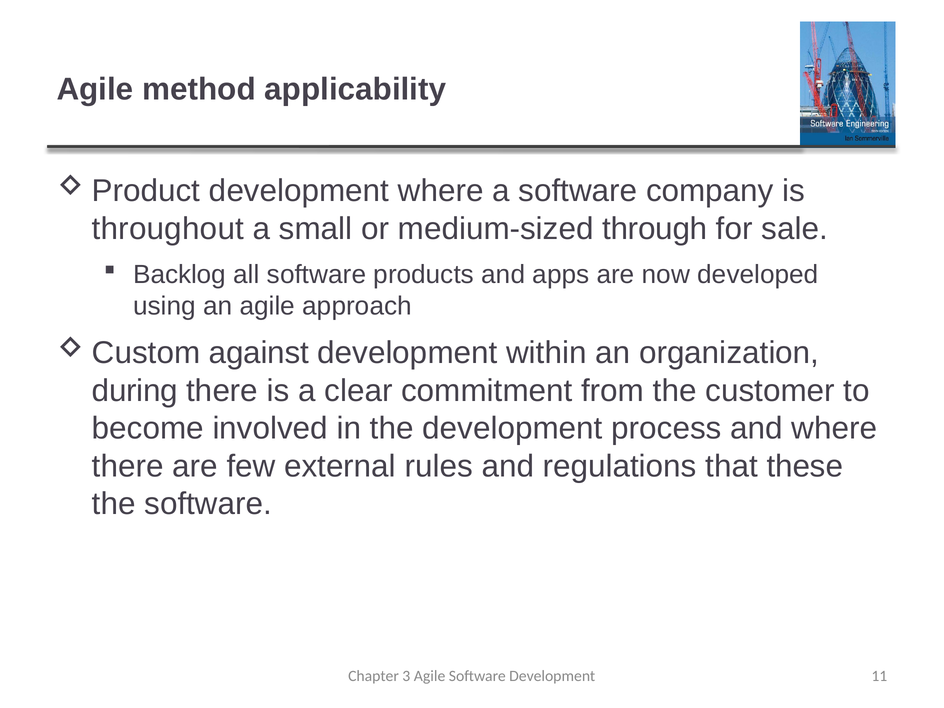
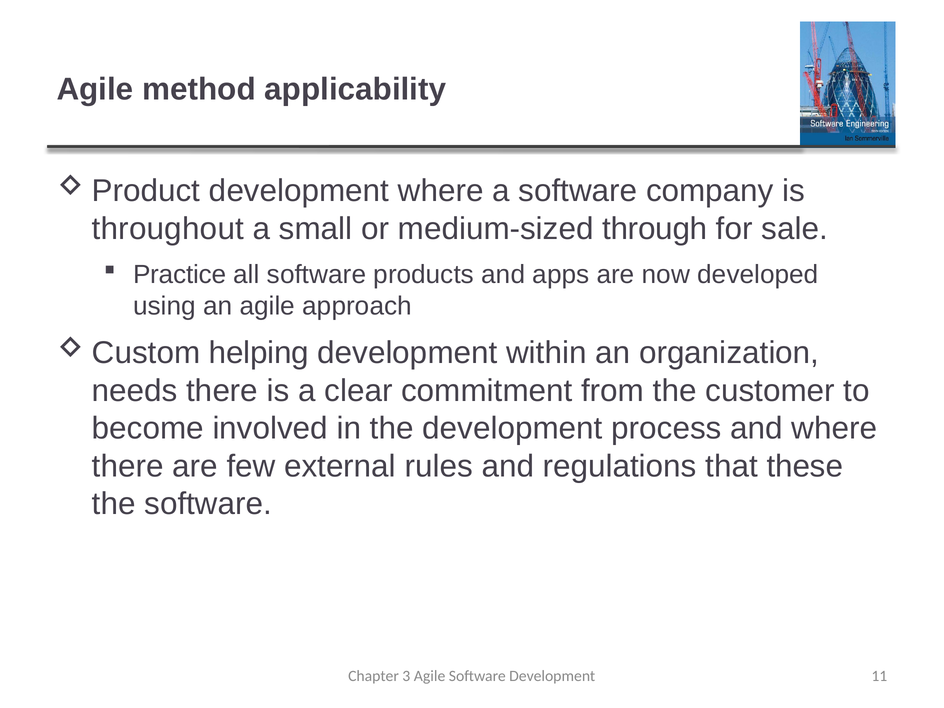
Backlog: Backlog -> Practice (180, 275)
against: against -> helping (259, 353)
during: during -> needs (135, 391)
